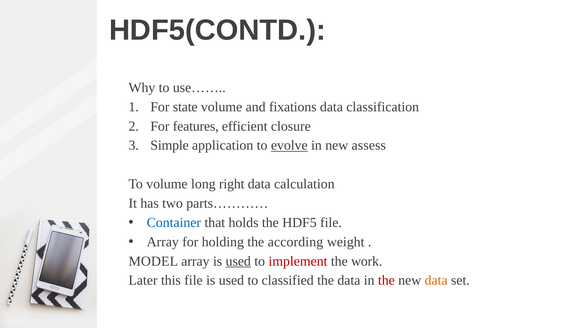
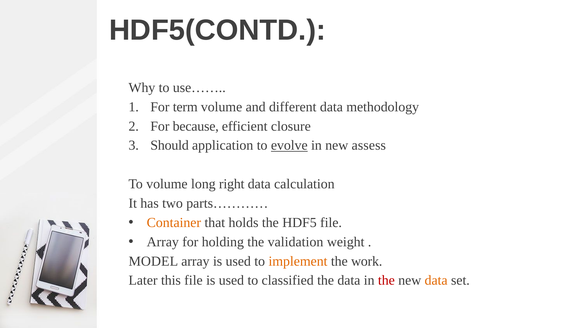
state: state -> term (185, 107)
fixations: fixations -> different (293, 107)
classification: classification -> methodology (383, 107)
features: features -> because (196, 126)
Simple: Simple -> Should (170, 145)
Container colour: blue -> orange (174, 223)
according: according -> validation (296, 242)
used underline: present -> none (238, 261)
implement colour: red -> orange (298, 261)
